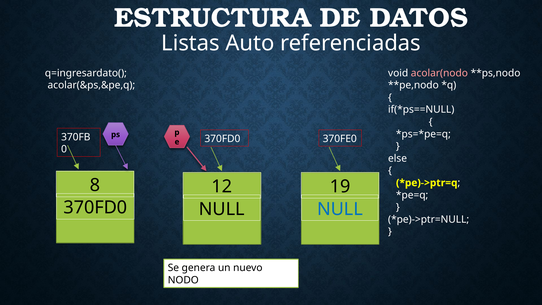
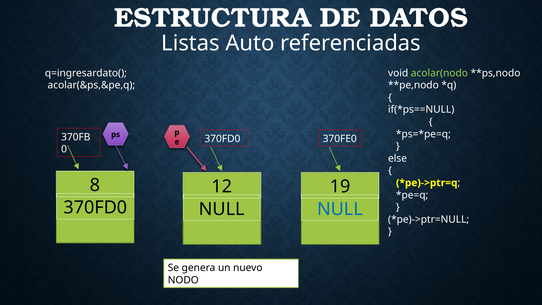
acolar(nodo colour: pink -> light green (439, 73)
